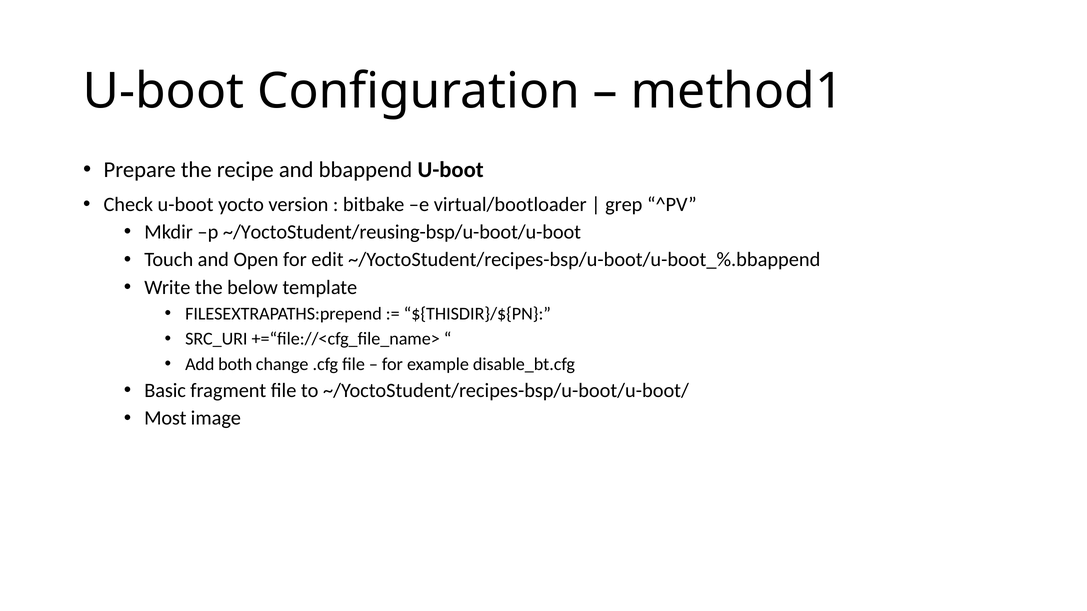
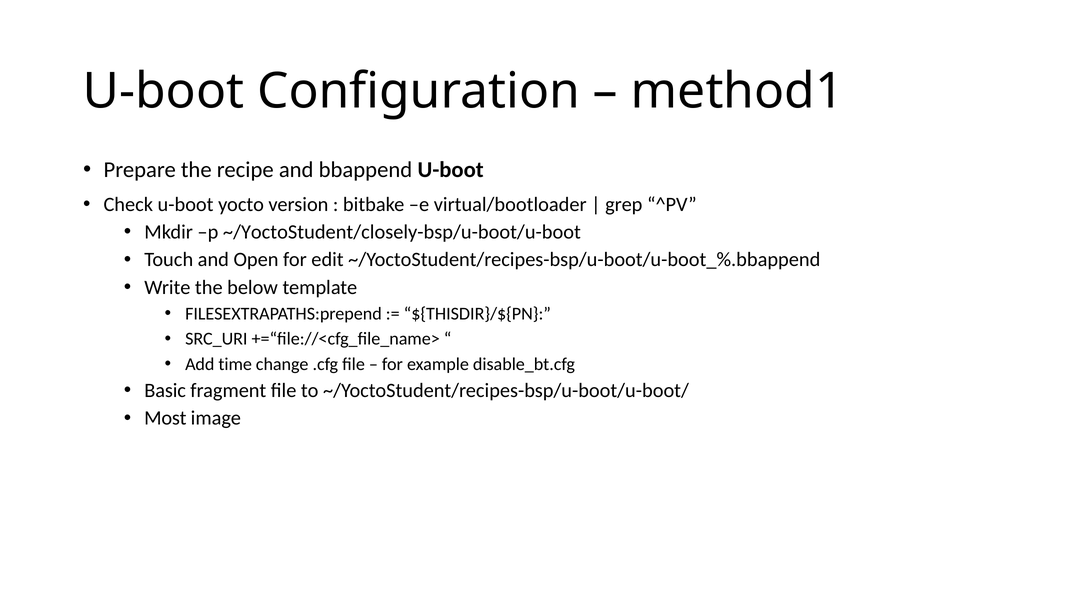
~/YoctoStudent/reusing-bsp/u-boot/u-boot: ~/YoctoStudent/reusing-bsp/u-boot/u-boot -> ~/YoctoStudent/closely-bsp/u-boot/u-boot (402, 232)
both: both -> time (235, 364)
